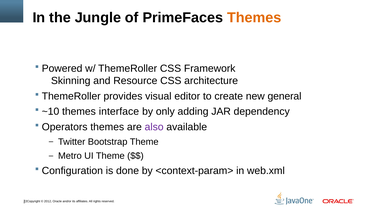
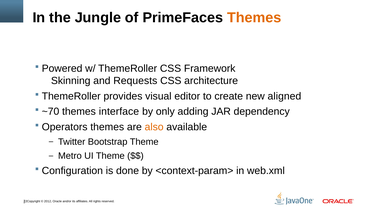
Resource: Resource -> Requests (135, 81)
general: general -> aligned (284, 96)
~10: ~10 -> ~70 (51, 112)
also colour: purple -> orange (154, 127)
